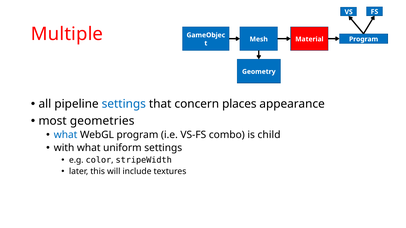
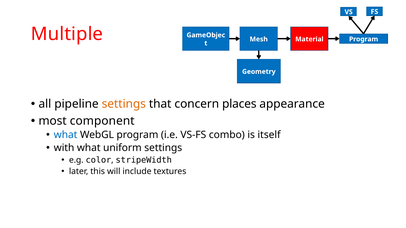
settings colour: blue -> orange (124, 104)
geometries: geometries -> component (102, 121)
child: child -> itself (269, 135)
